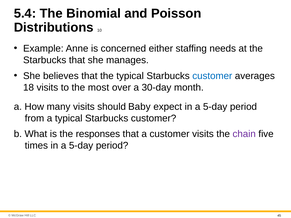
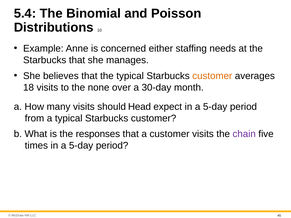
customer colour: blue -> orange (212, 76)
most: most -> none (99, 88)
Baby: Baby -> Head (139, 107)
